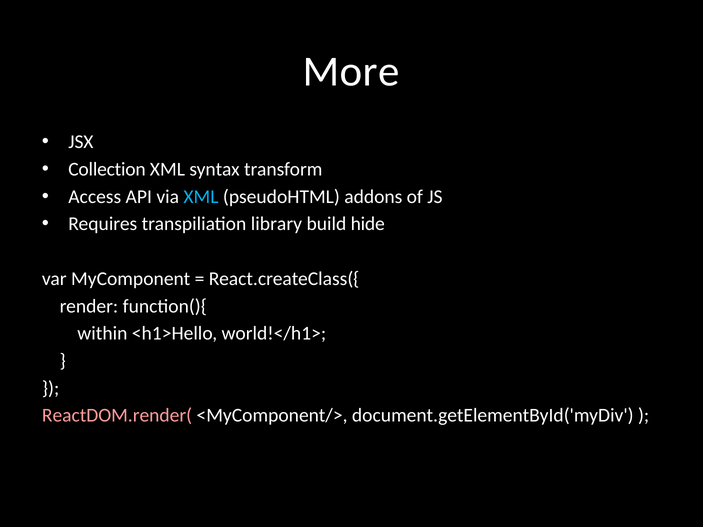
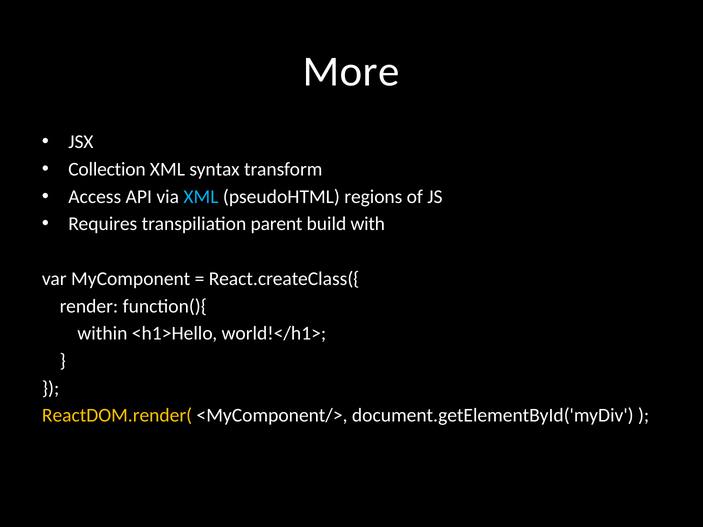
addons: addons -> regions (373, 197)
library: library -> parent (277, 224)
hide: hide -> with (368, 224)
ReactDOM.render( colour: pink -> yellow (117, 416)
